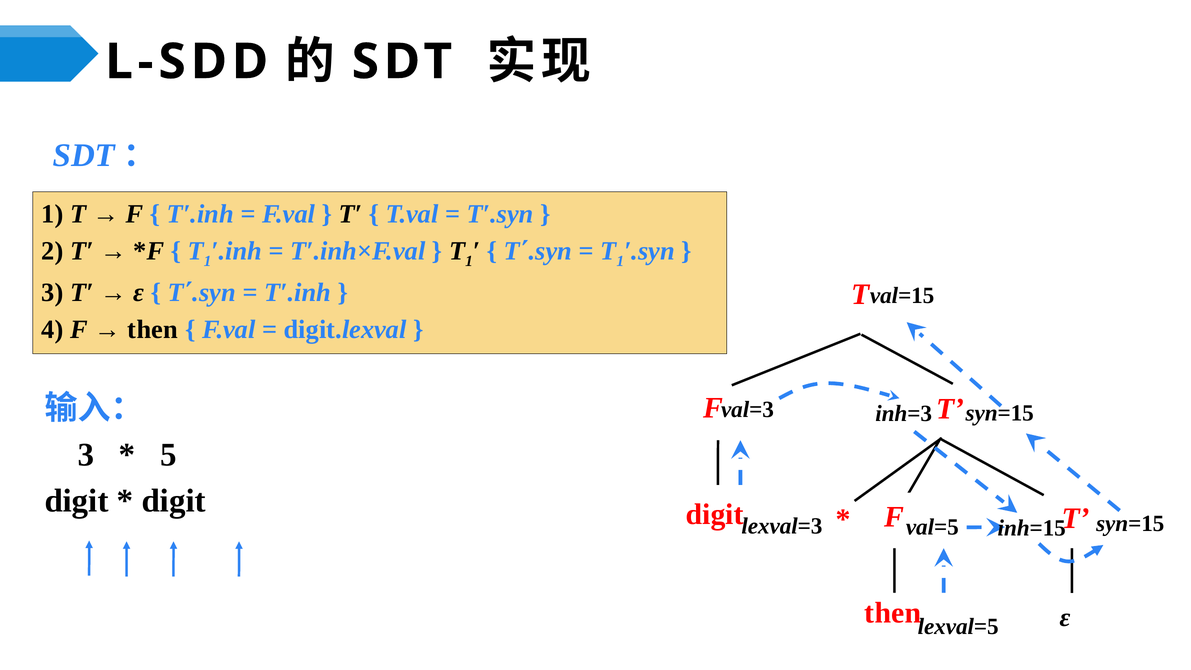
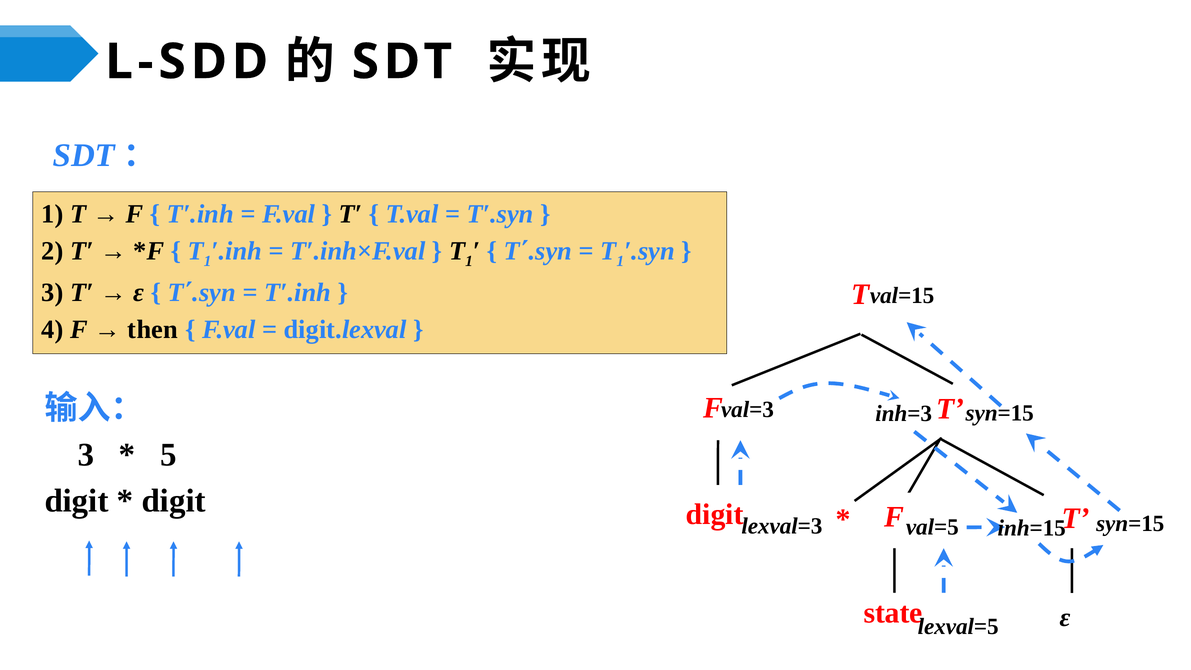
then: then -> state (893, 613)
